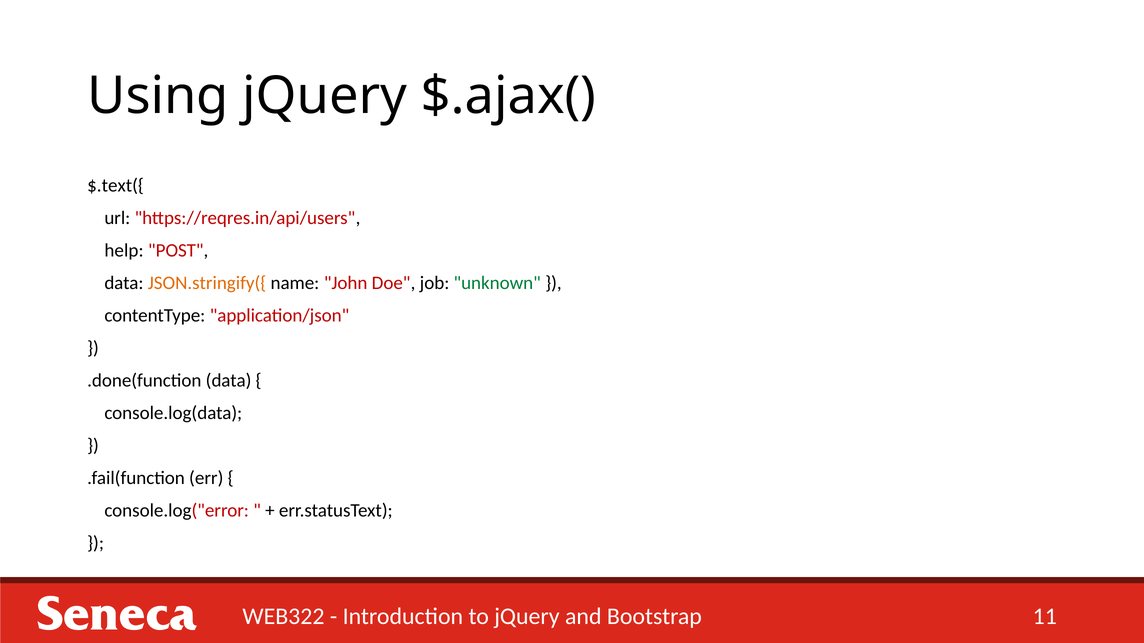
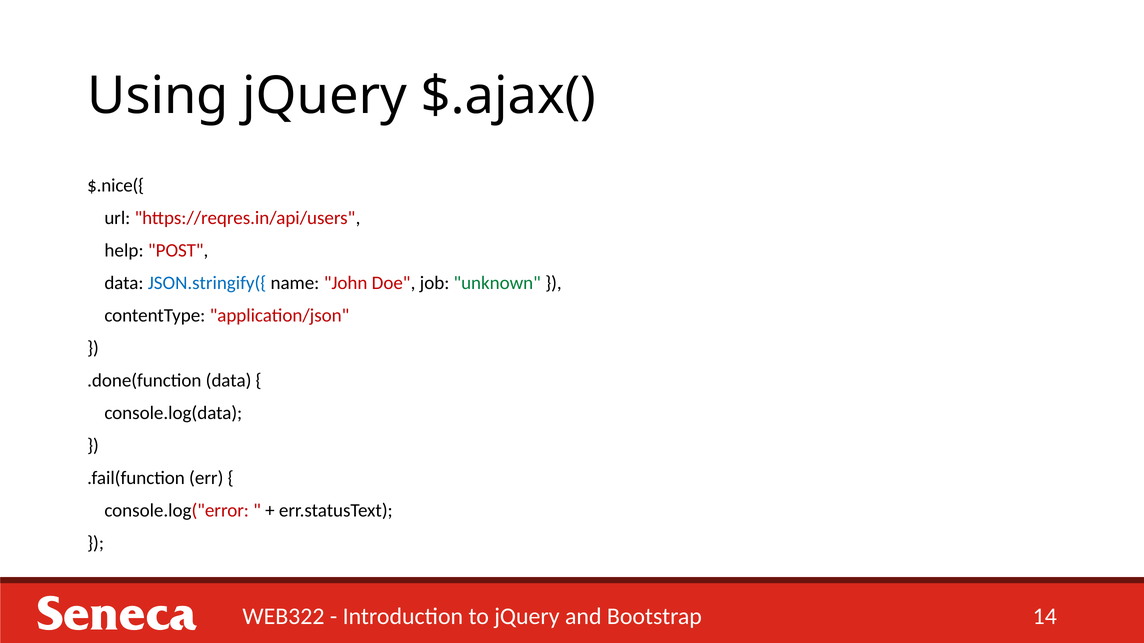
$.text({: $.text({ -> $.nice({ (116, 186)
JSON.stringify({ colour: orange -> blue (207, 283)
11: 11 -> 14 (1045, 617)
